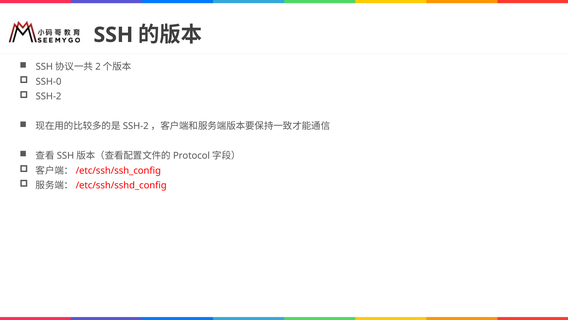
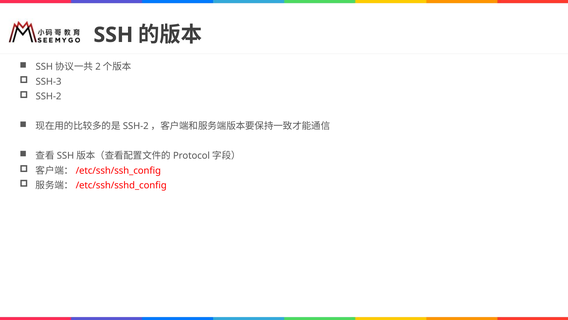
SSH-0: SSH-0 -> SSH-3 (49, 82)
